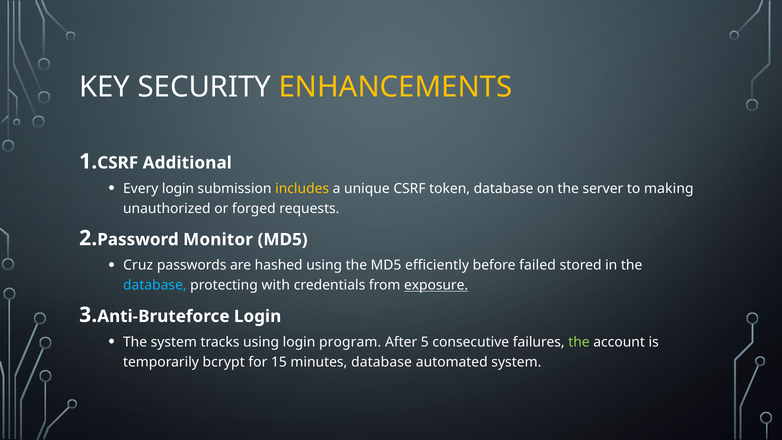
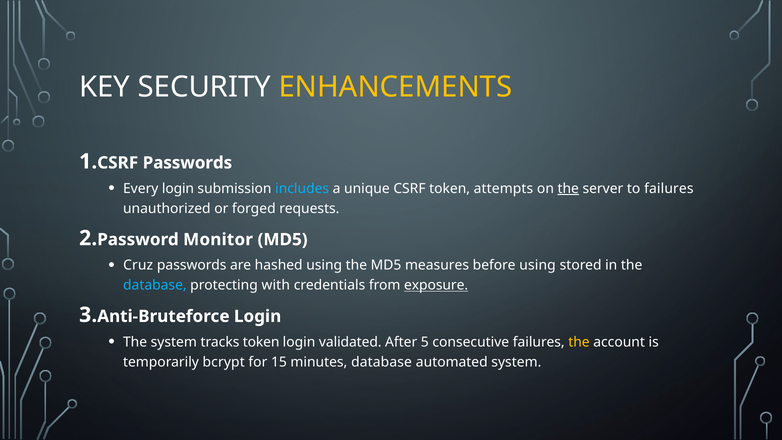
CSRF Additional: Additional -> Passwords (187, 163)
includes colour: yellow -> light blue (302, 189)
token database: database -> attempts (503, 189)
the underline: none -> present (568, 189)
to making: making -> failures (669, 189)
efficiently: efficiently -> measures (437, 265)
before failed: failed -> using (538, 265)
tracks using: using -> token (261, 342)
program: program -> validated (350, 342)
the colour: light green -> yellow (579, 342)
